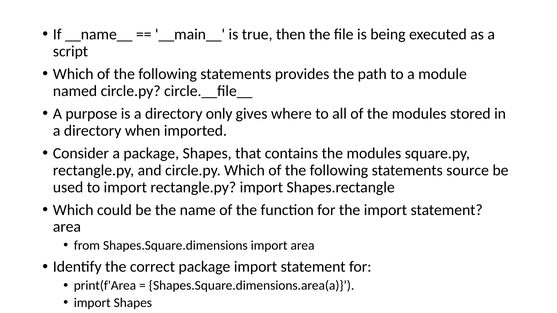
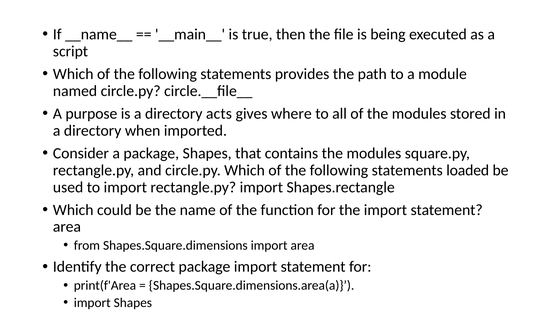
only: only -> acts (219, 114)
source: source -> loaded (468, 170)
